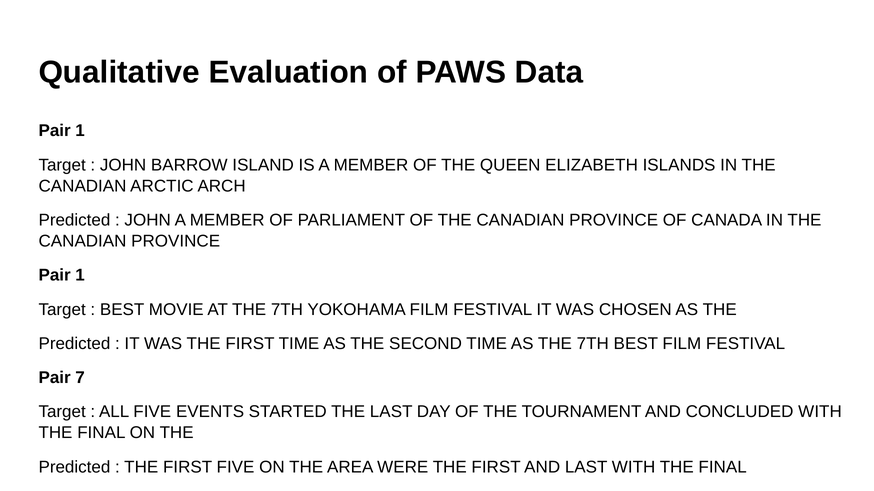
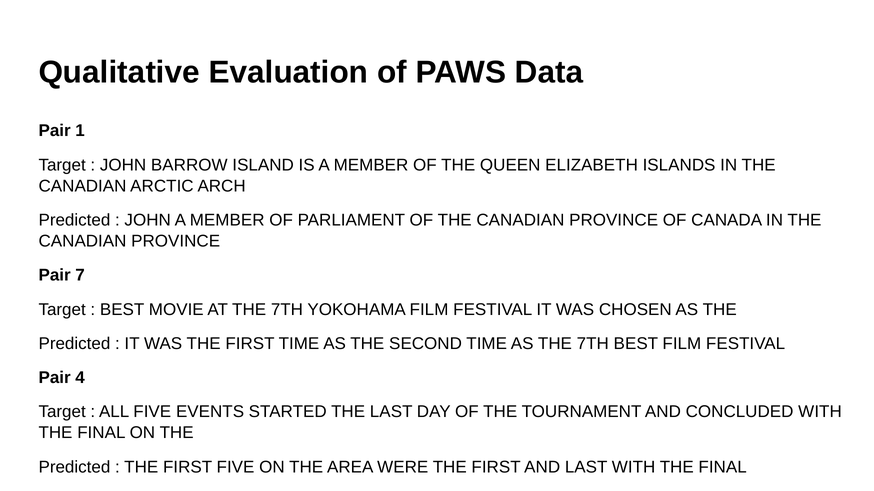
1: 1 -> 7 (80, 276)
7: 7 -> 4 (80, 378)
